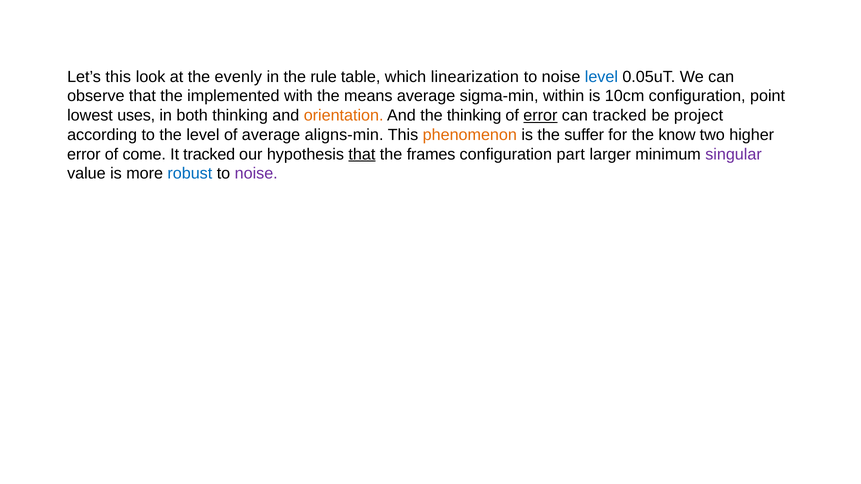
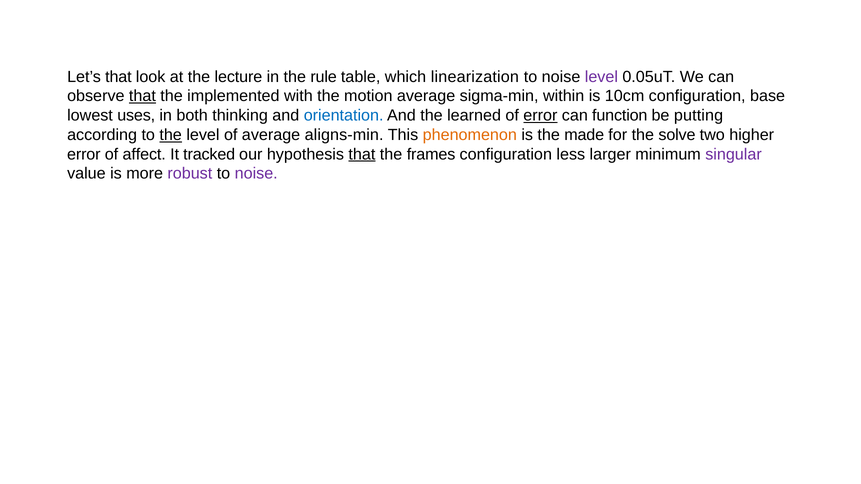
Let’s this: this -> that (118, 77)
evenly: evenly -> lecture (238, 77)
level colour: blue -> purple (601, 77)
that underline: none -> present (142, 96)
means: means -> motion (368, 96)
point: point -> base (768, 96)
orientation colour: orange -> blue (344, 116)
the thinking: thinking -> learned (474, 116)
can tracked: tracked -> function (620, 116)
project: project -> putting (699, 116)
the underline: none -> present (171, 135)
suffer: suffer -> made (584, 135)
know: know -> solve (677, 135)
come: come -> affect (144, 154)
part: part -> less (571, 154)
robust colour: blue -> purple (190, 174)
